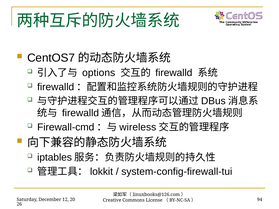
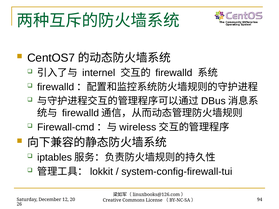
options: options -> internel (99, 73)
